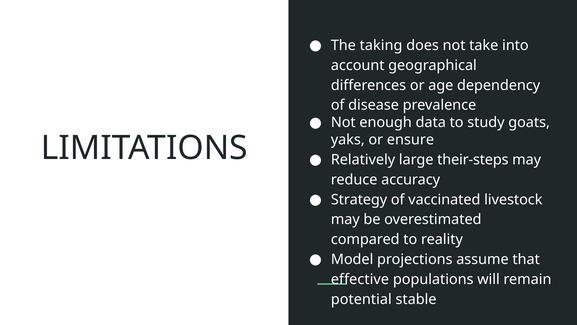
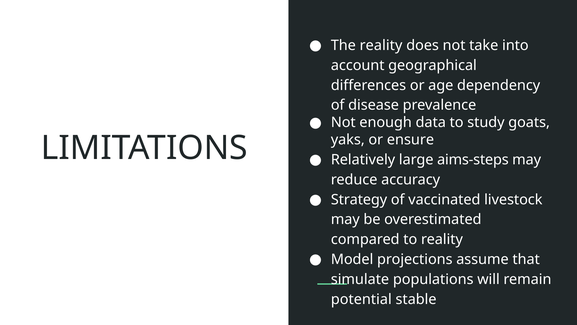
The taking: taking -> reality (381, 45)
their-steps: their-steps -> aims-steps (473, 160)
effective: effective -> simulate (360, 279)
